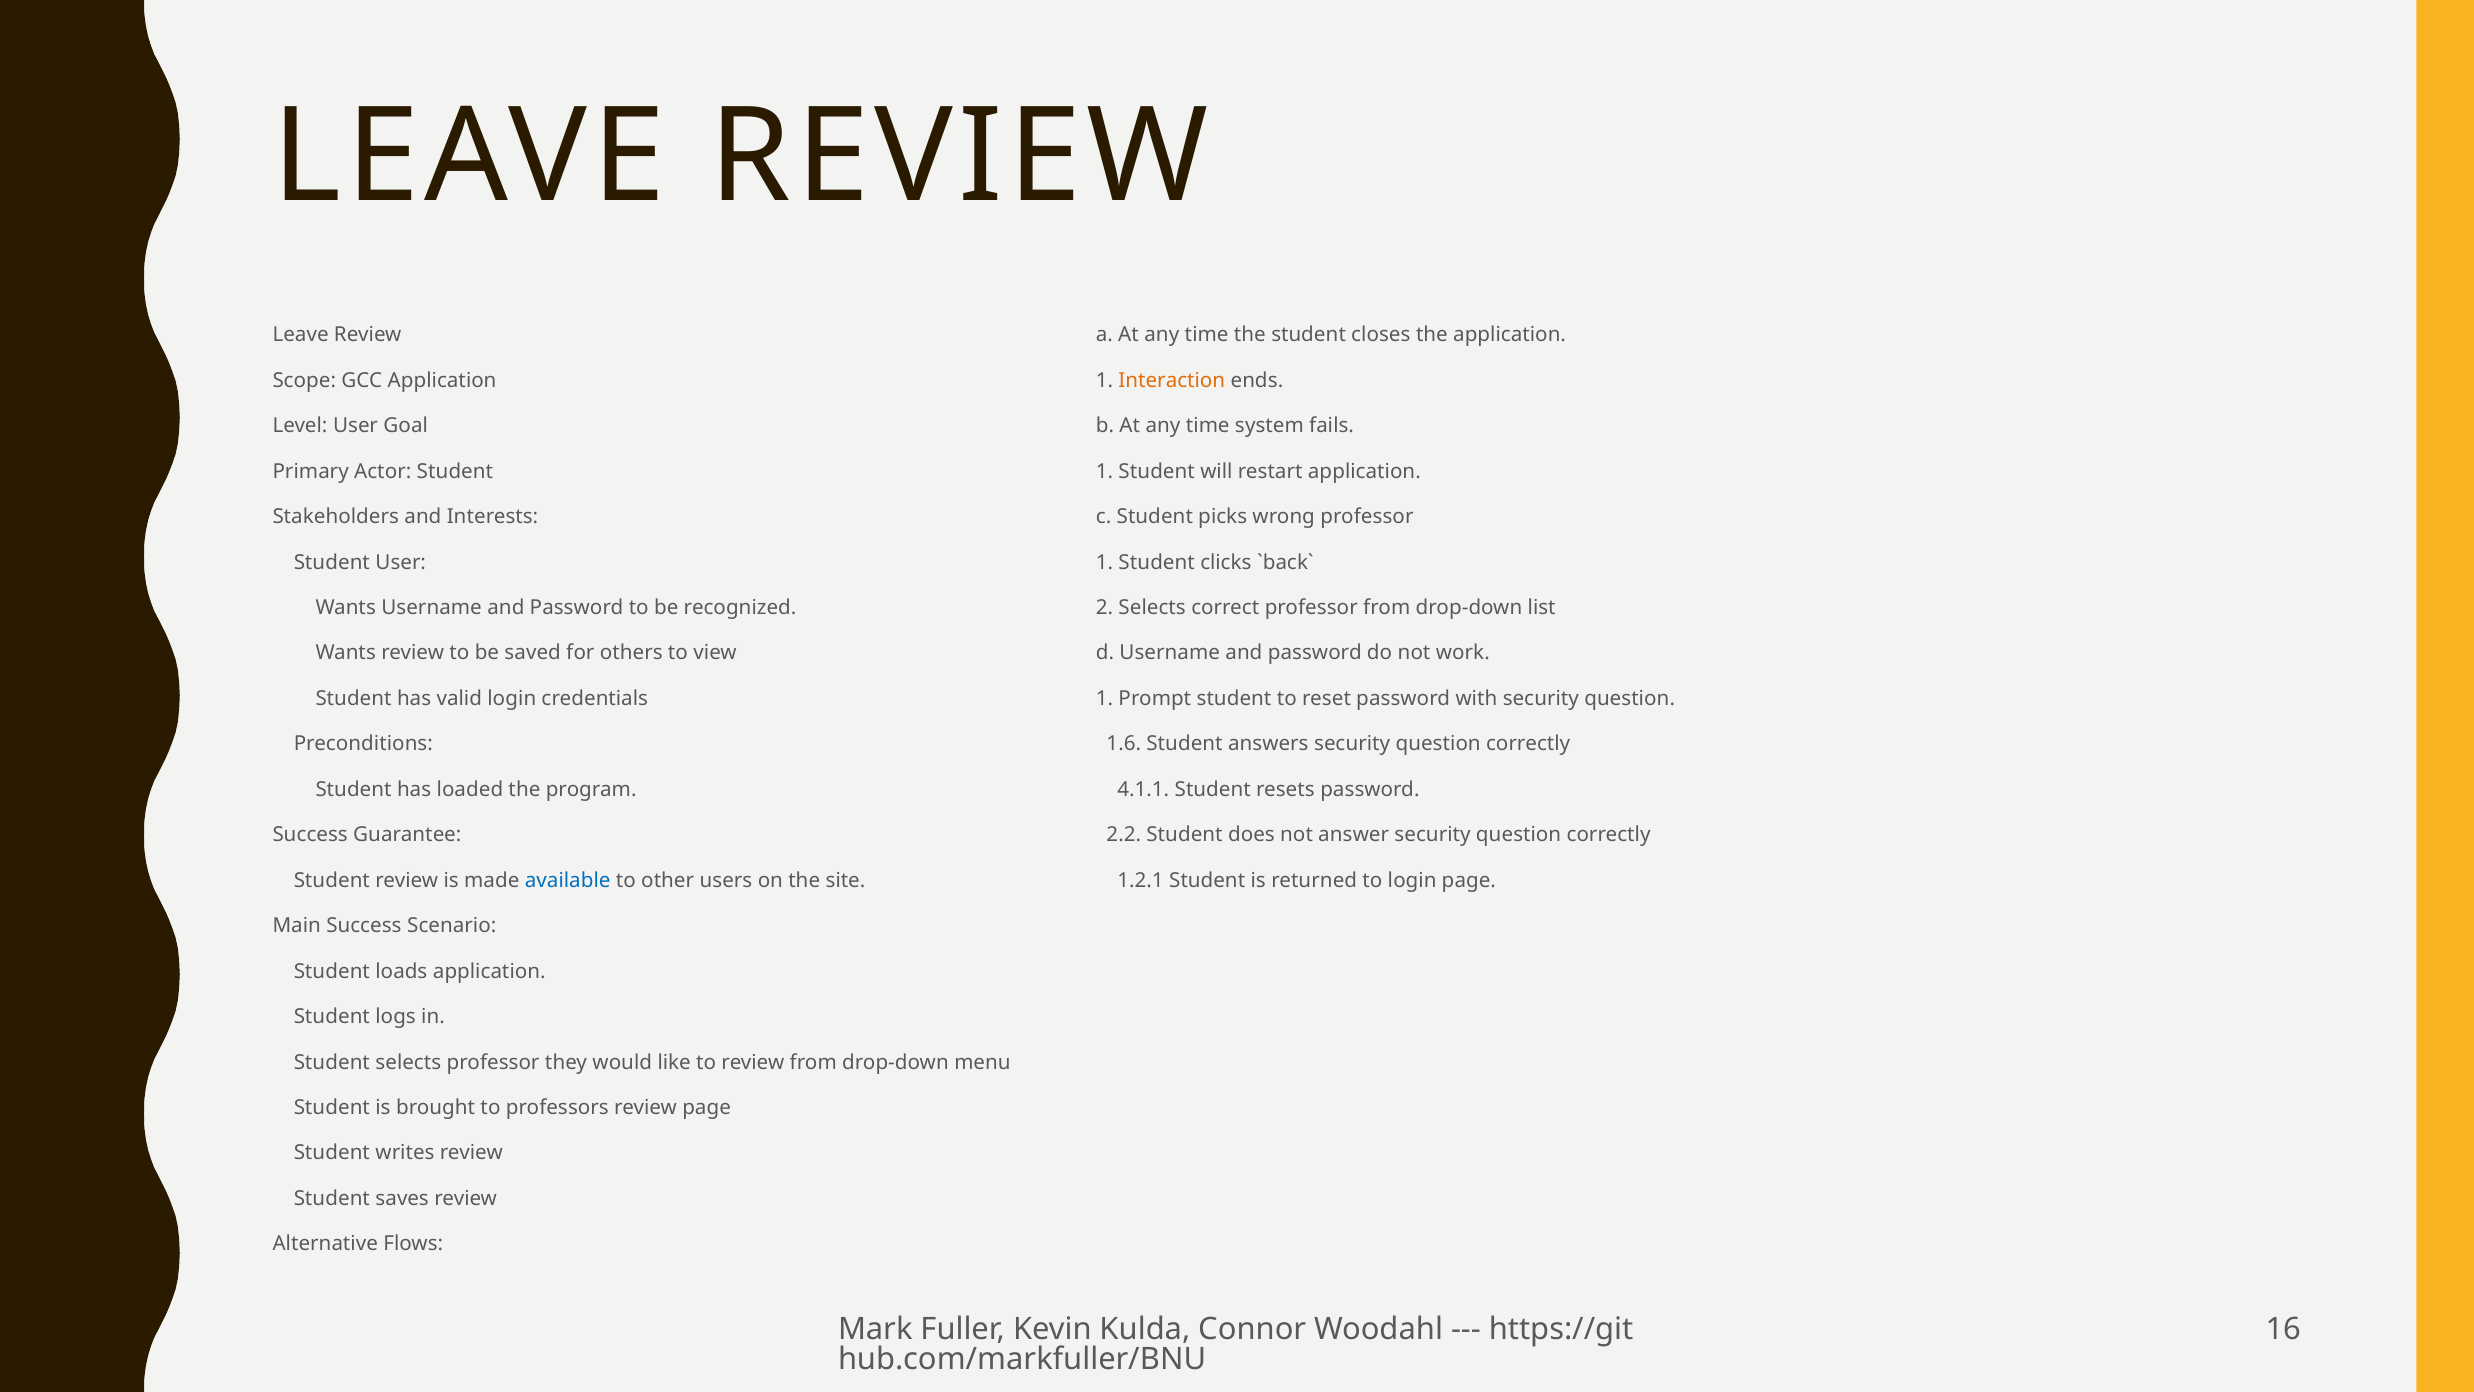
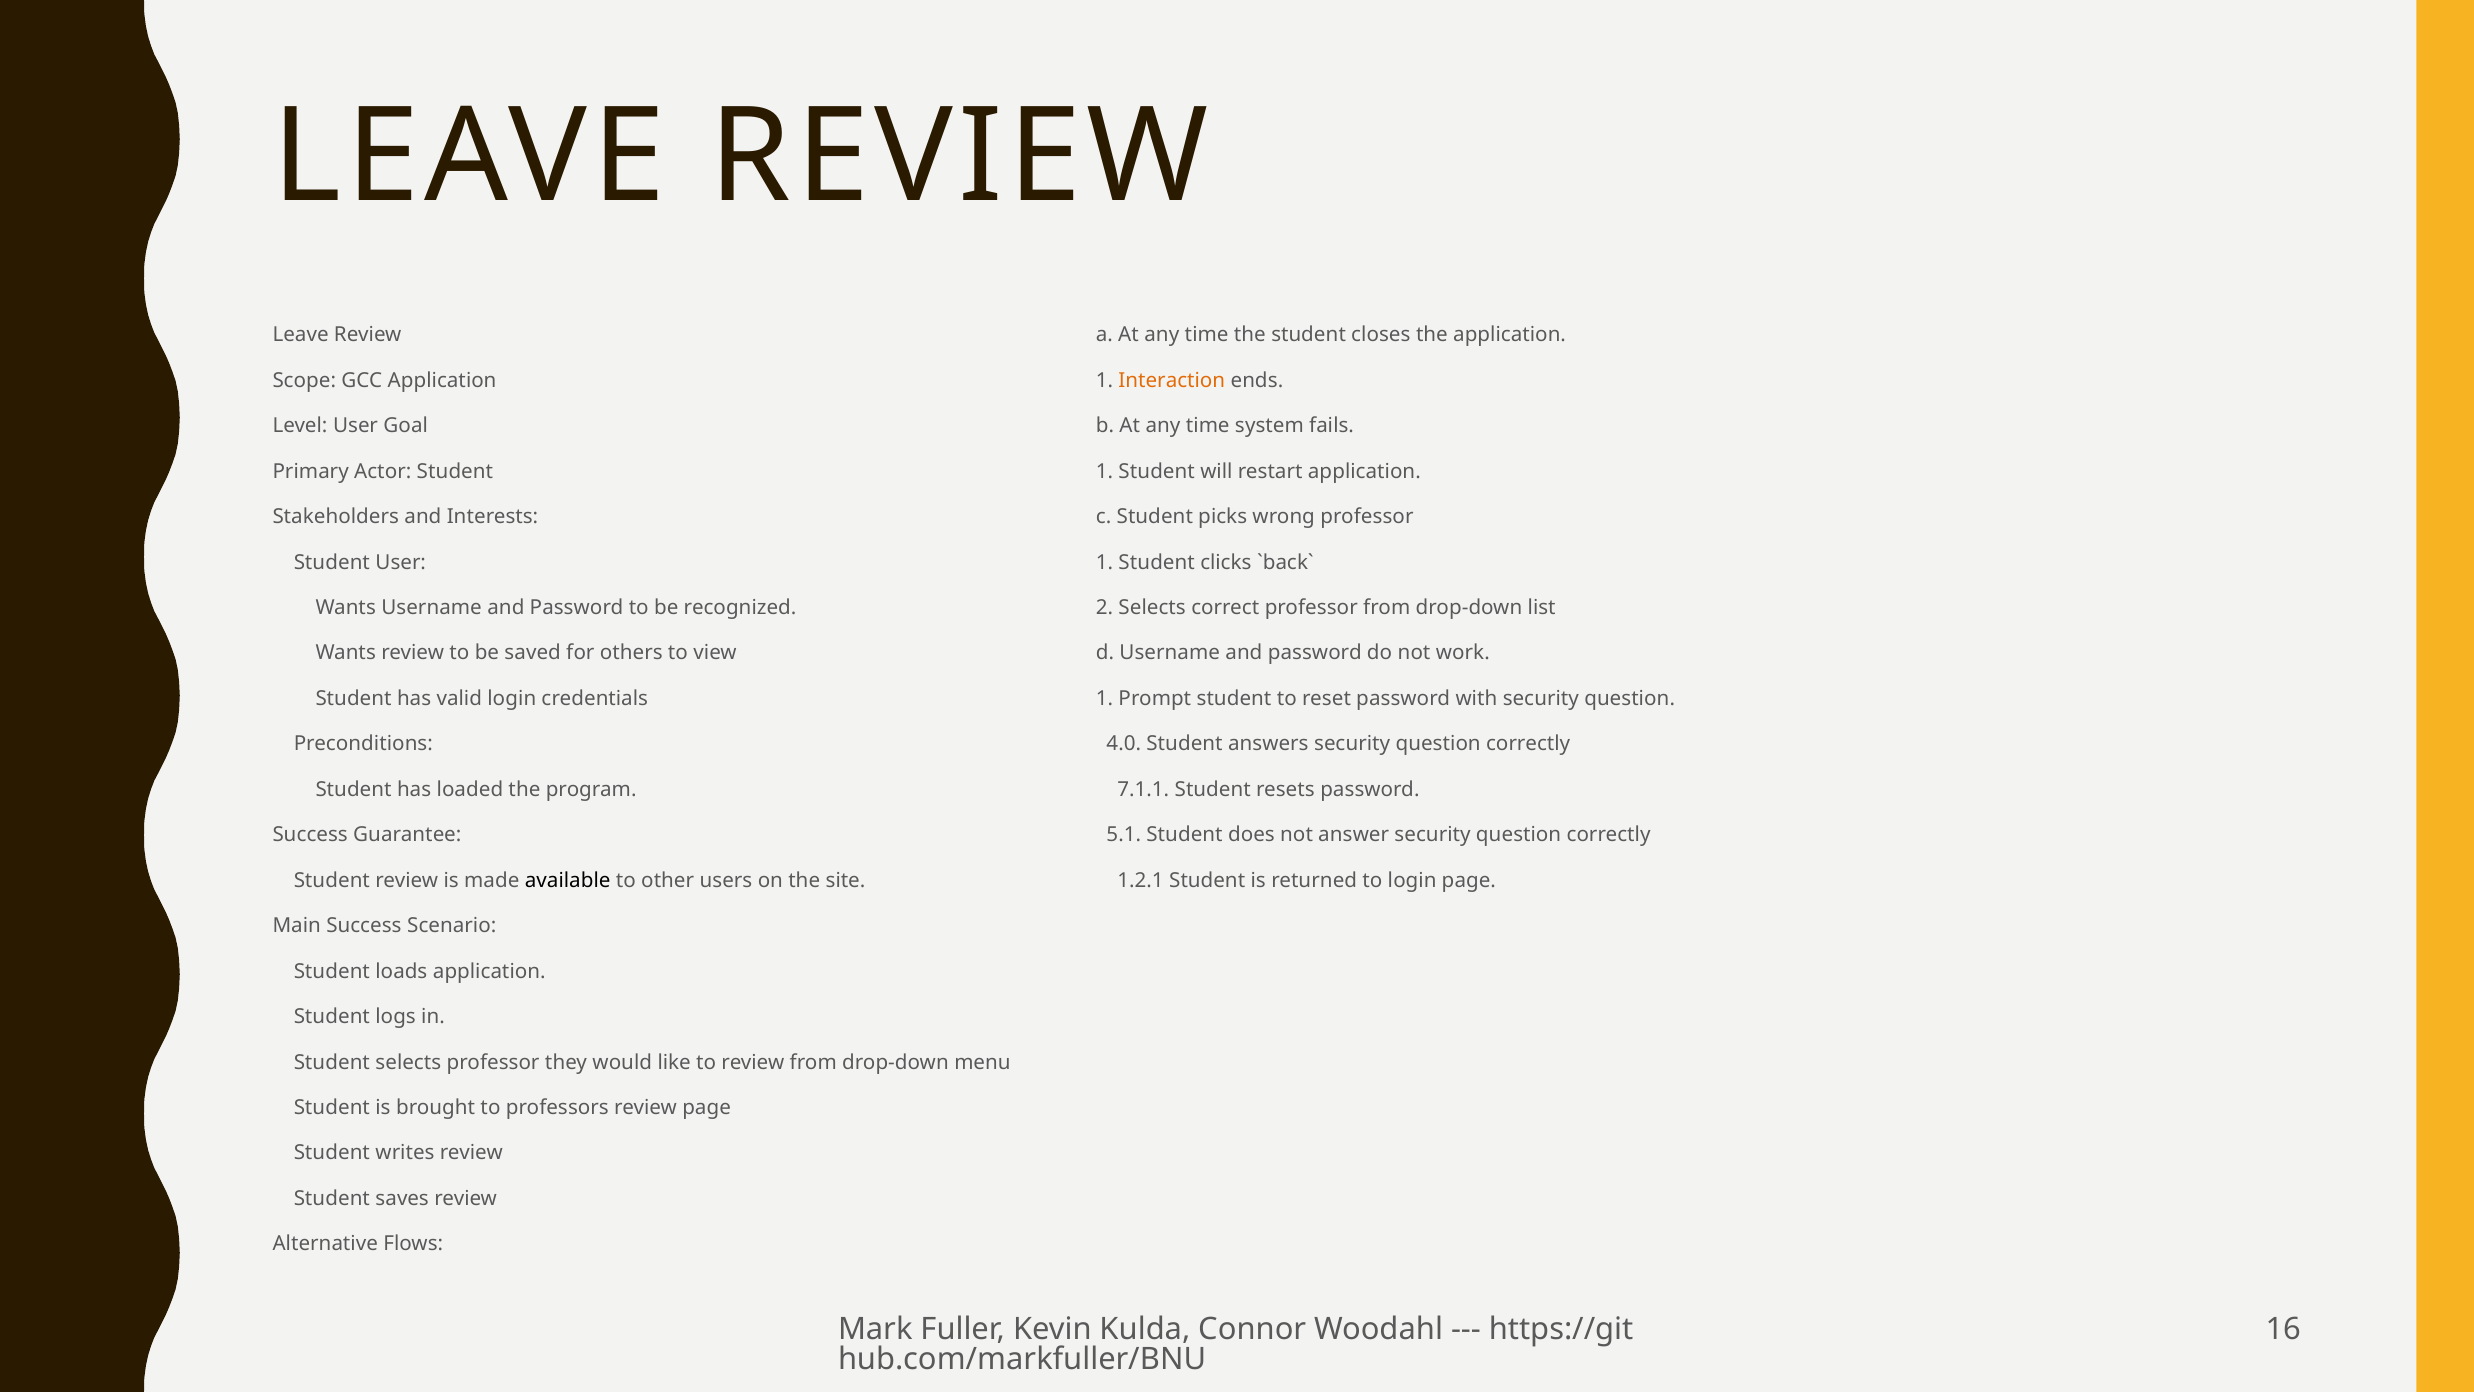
1.6: 1.6 -> 4.0 (1124, 744)
4.1.1: 4.1.1 -> 7.1.1 (1143, 789)
2.2: 2.2 -> 5.1 (1124, 835)
available colour: blue -> black (568, 880)
